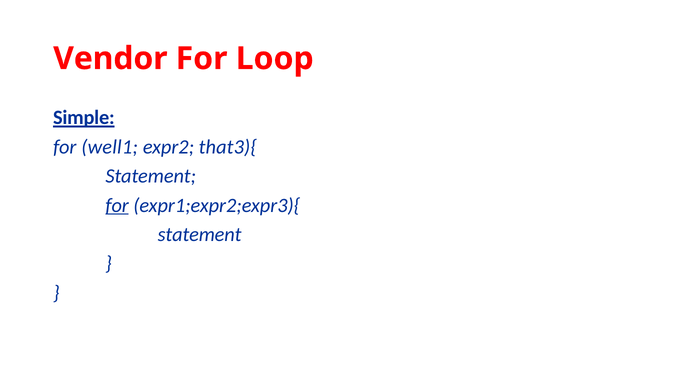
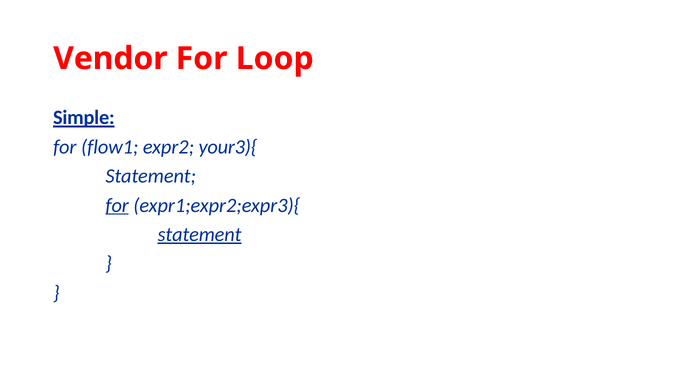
well1: well1 -> flow1 (110, 147)
that3){: that3){ -> your3){ (228, 147)
statement underline: none -> present (200, 235)
